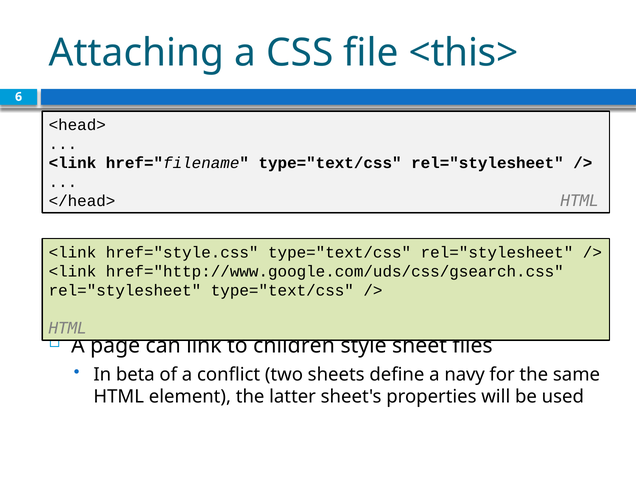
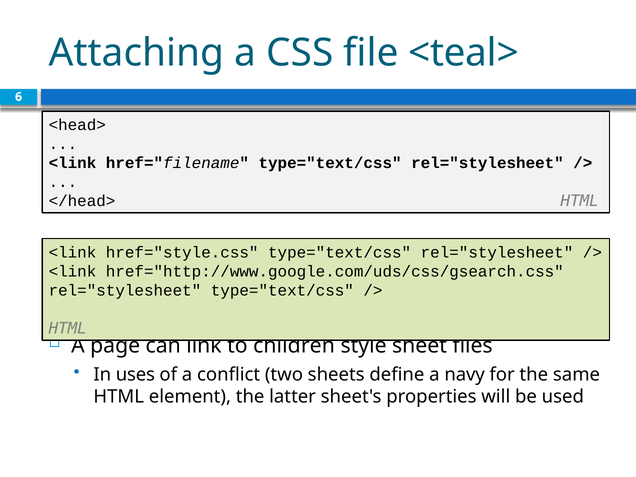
<this>: <this> -> <teal> (464, 53)
beta: beta -> uses (135, 375)
